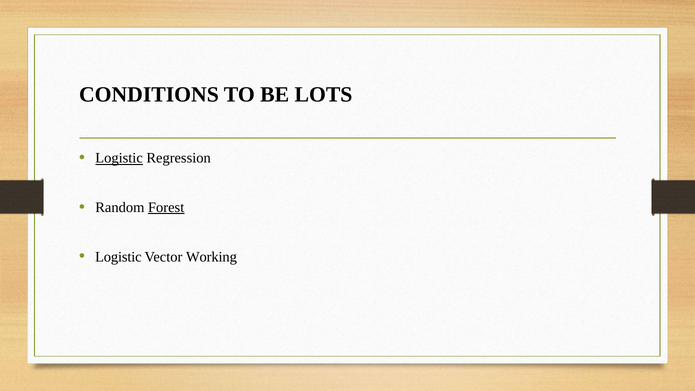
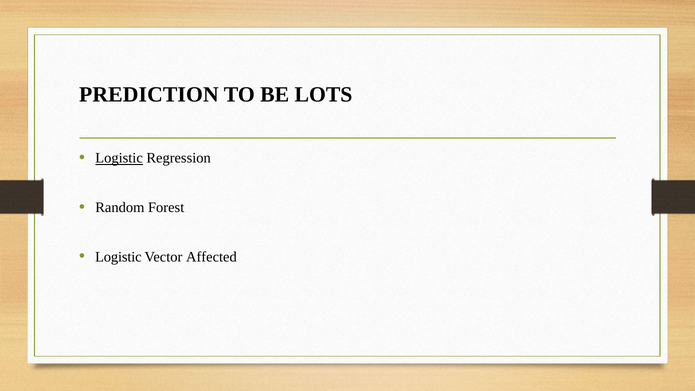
CONDITIONS: CONDITIONS -> PREDICTION (149, 95)
Forest underline: present -> none (166, 207)
Working: Working -> Affected (211, 257)
